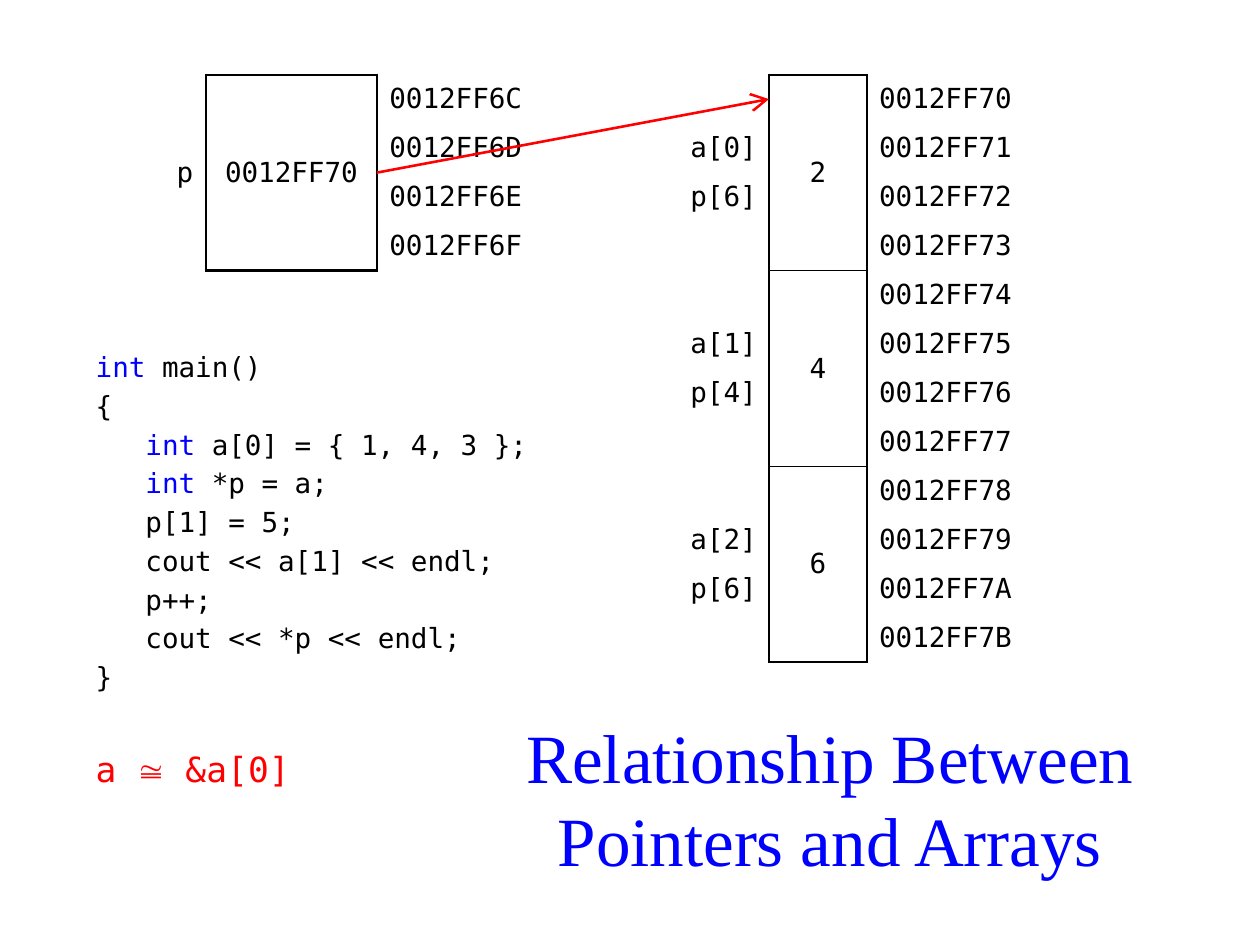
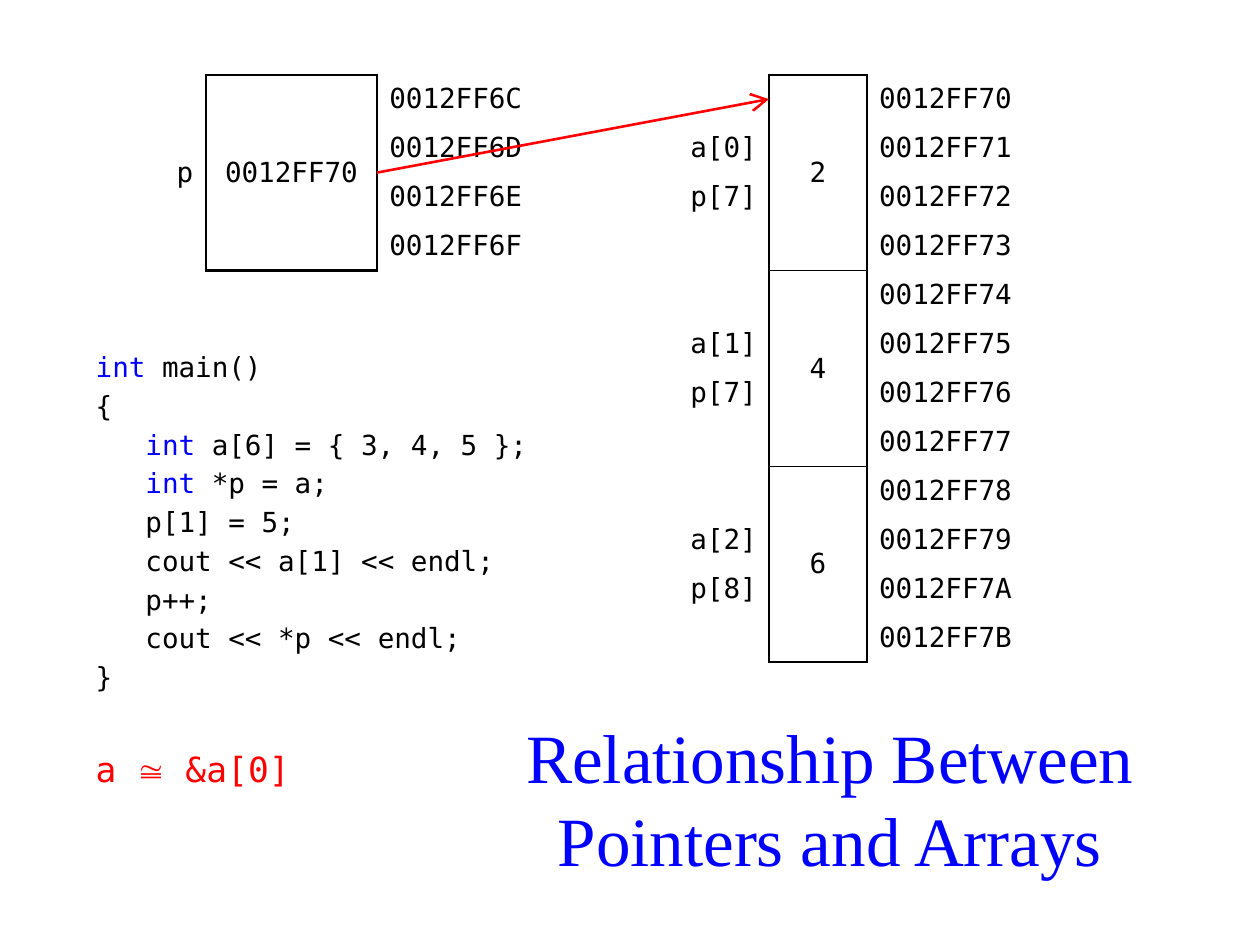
p[6: p[6 -> p[7 (724, 198)
p[4: p[4 -> p[7 (724, 393)
int a[0: a[0 -> a[6 (245, 446)
1: 1 -> 3 (378, 446)
4 3: 3 -> 5 (469, 446)
p[6: p[6 -> p[8 (724, 589)
